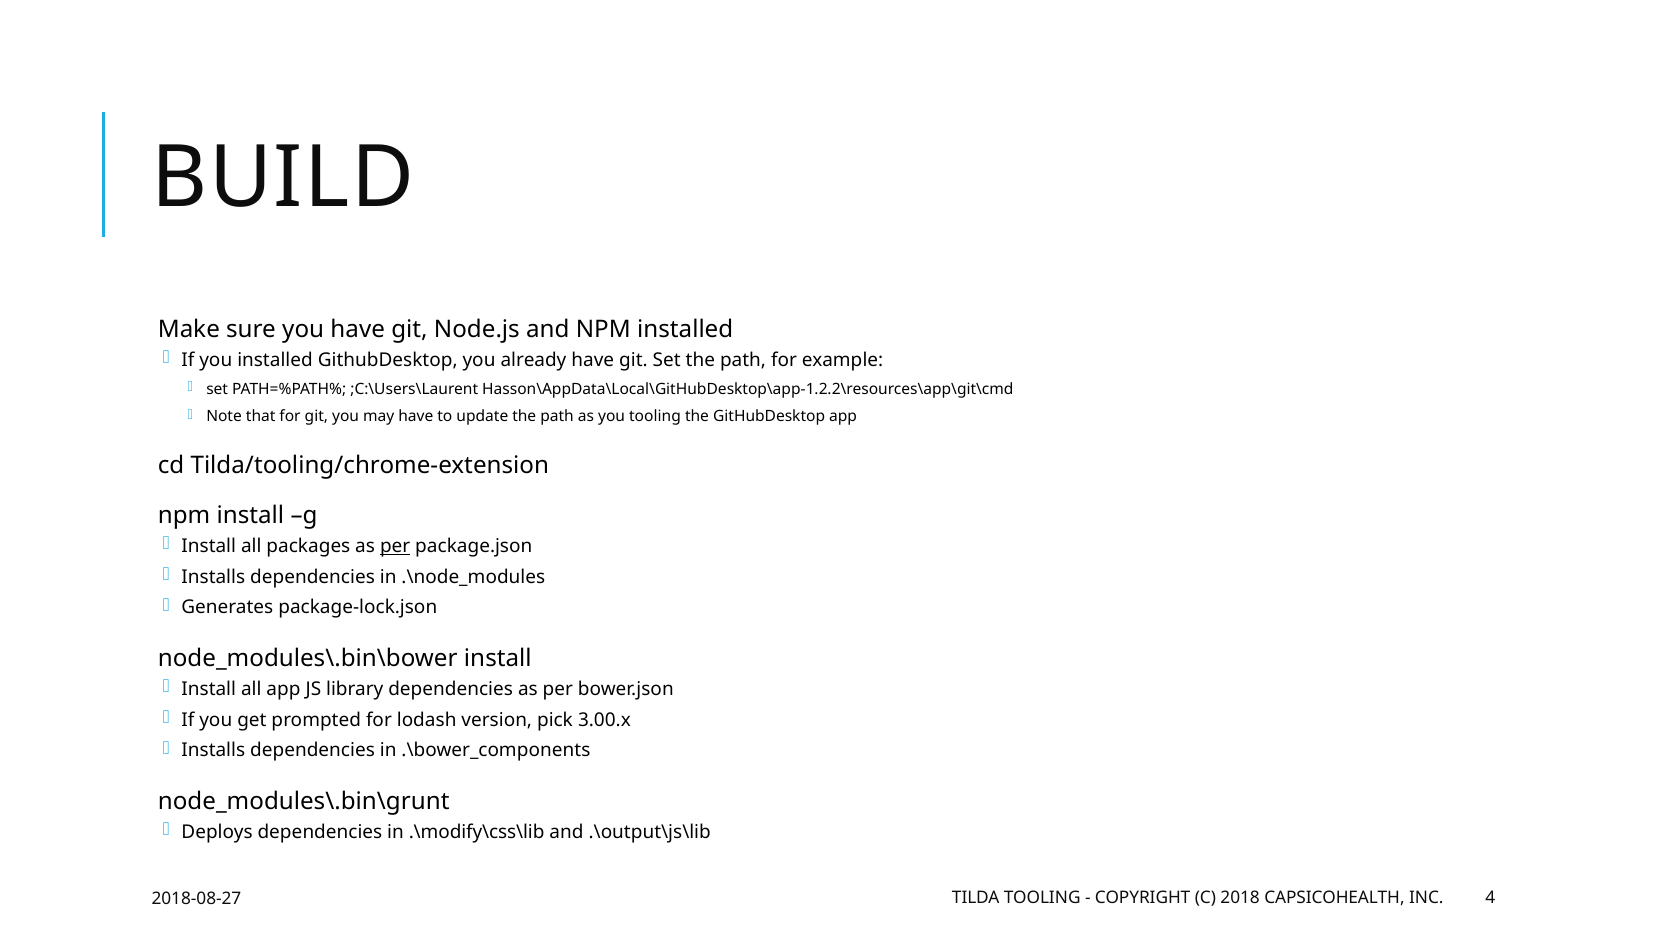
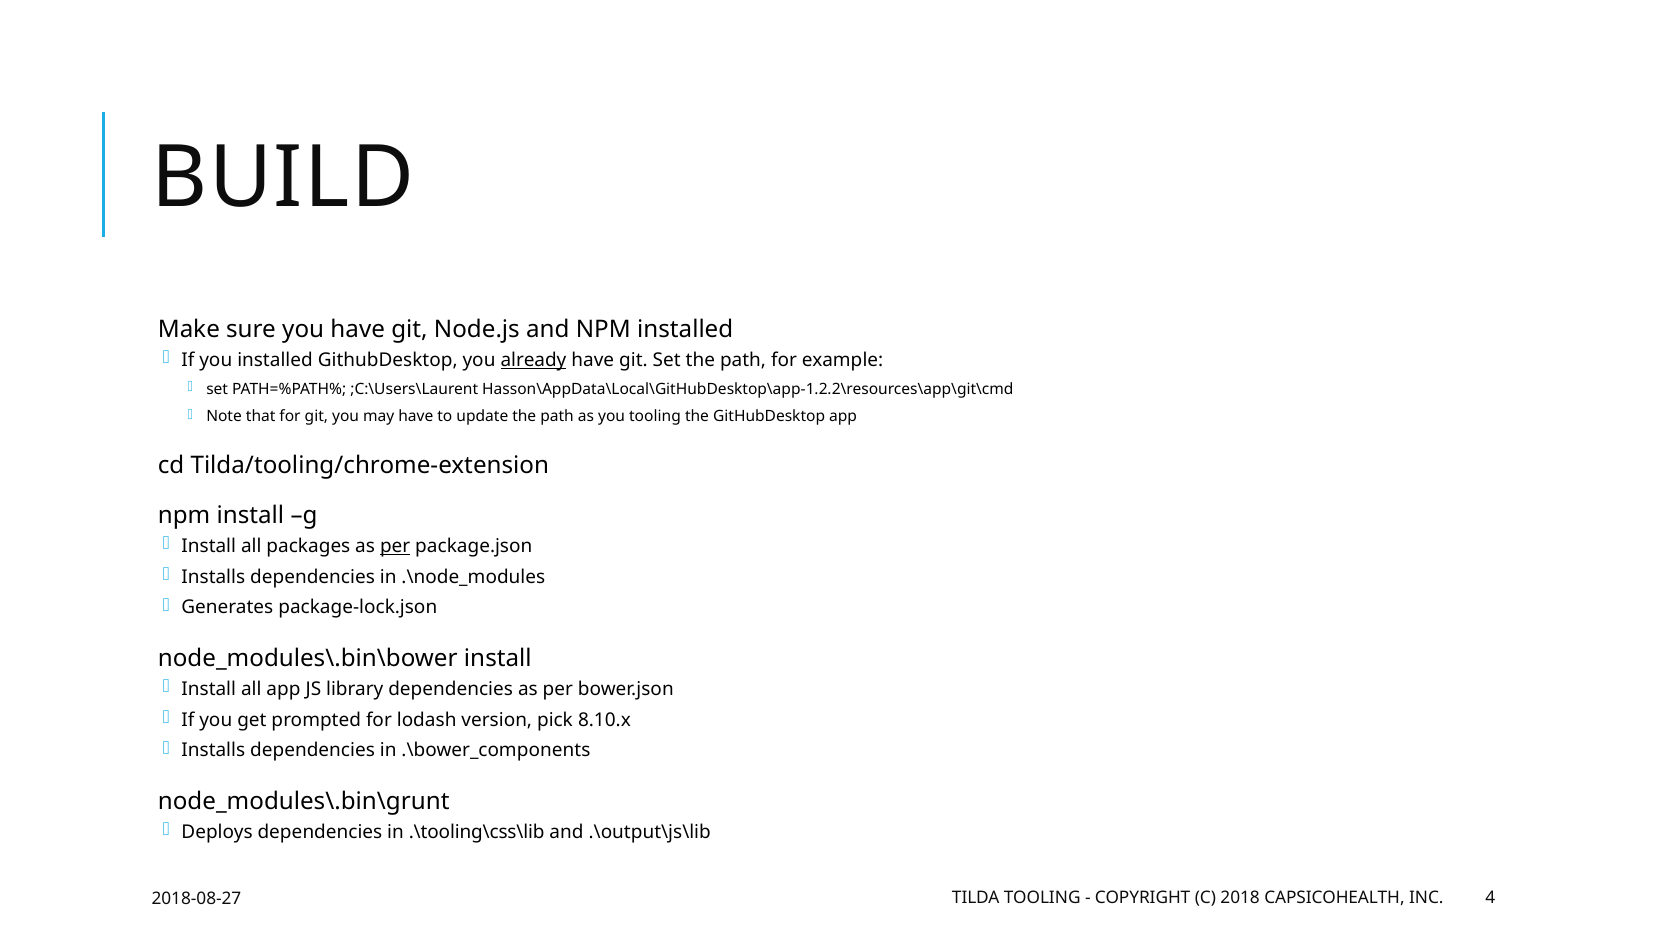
already underline: none -> present (533, 360)
3.00.x: 3.00.x -> 8.10.x (604, 720)
.\modify\css\lib: .\modify\css\lib -> .\tooling\css\lib (477, 832)
